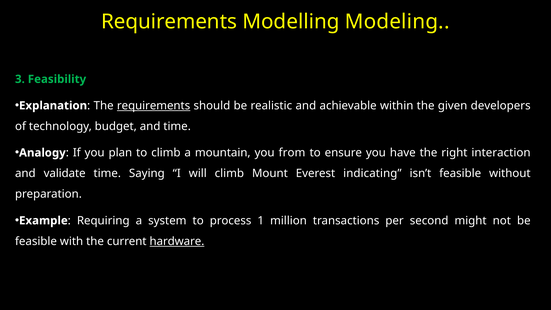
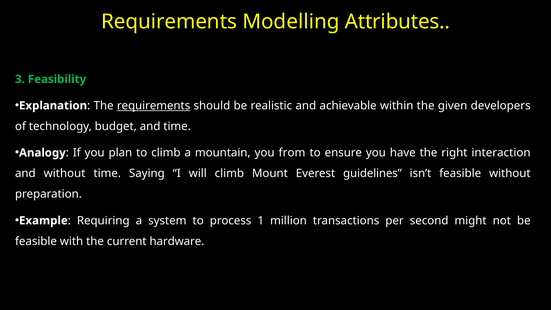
Modeling: Modeling -> Attributes (397, 22)
and validate: validate -> without (65, 173)
indicating: indicating -> guidelines (372, 173)
hardware underline: present -> none (177, 241)
